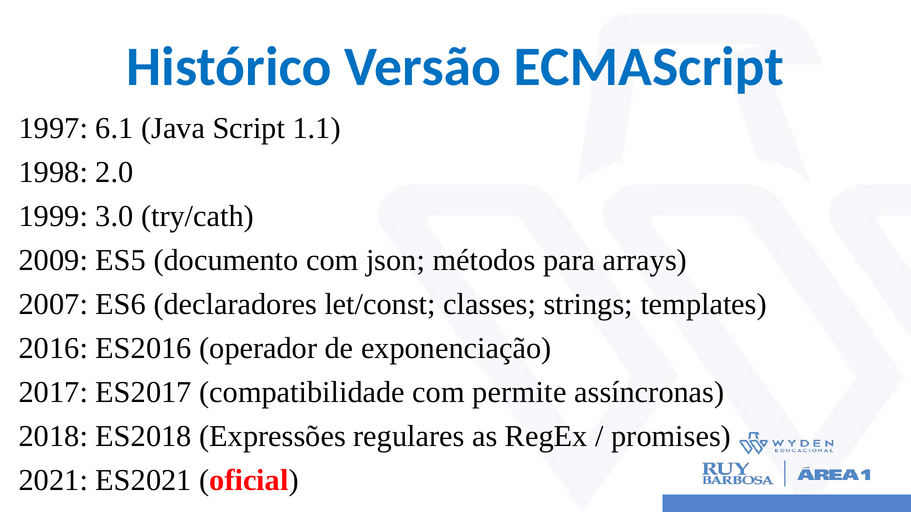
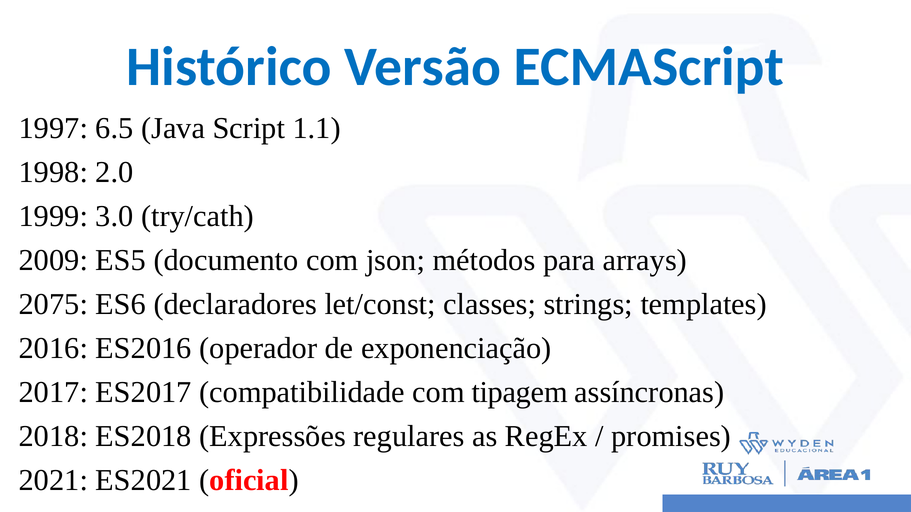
6.1: 6.1 -> 6.5 (114, 128)
2007: 2007 -> 2075 (53, 304)
permite: permite -> tipagem (520, 393)
